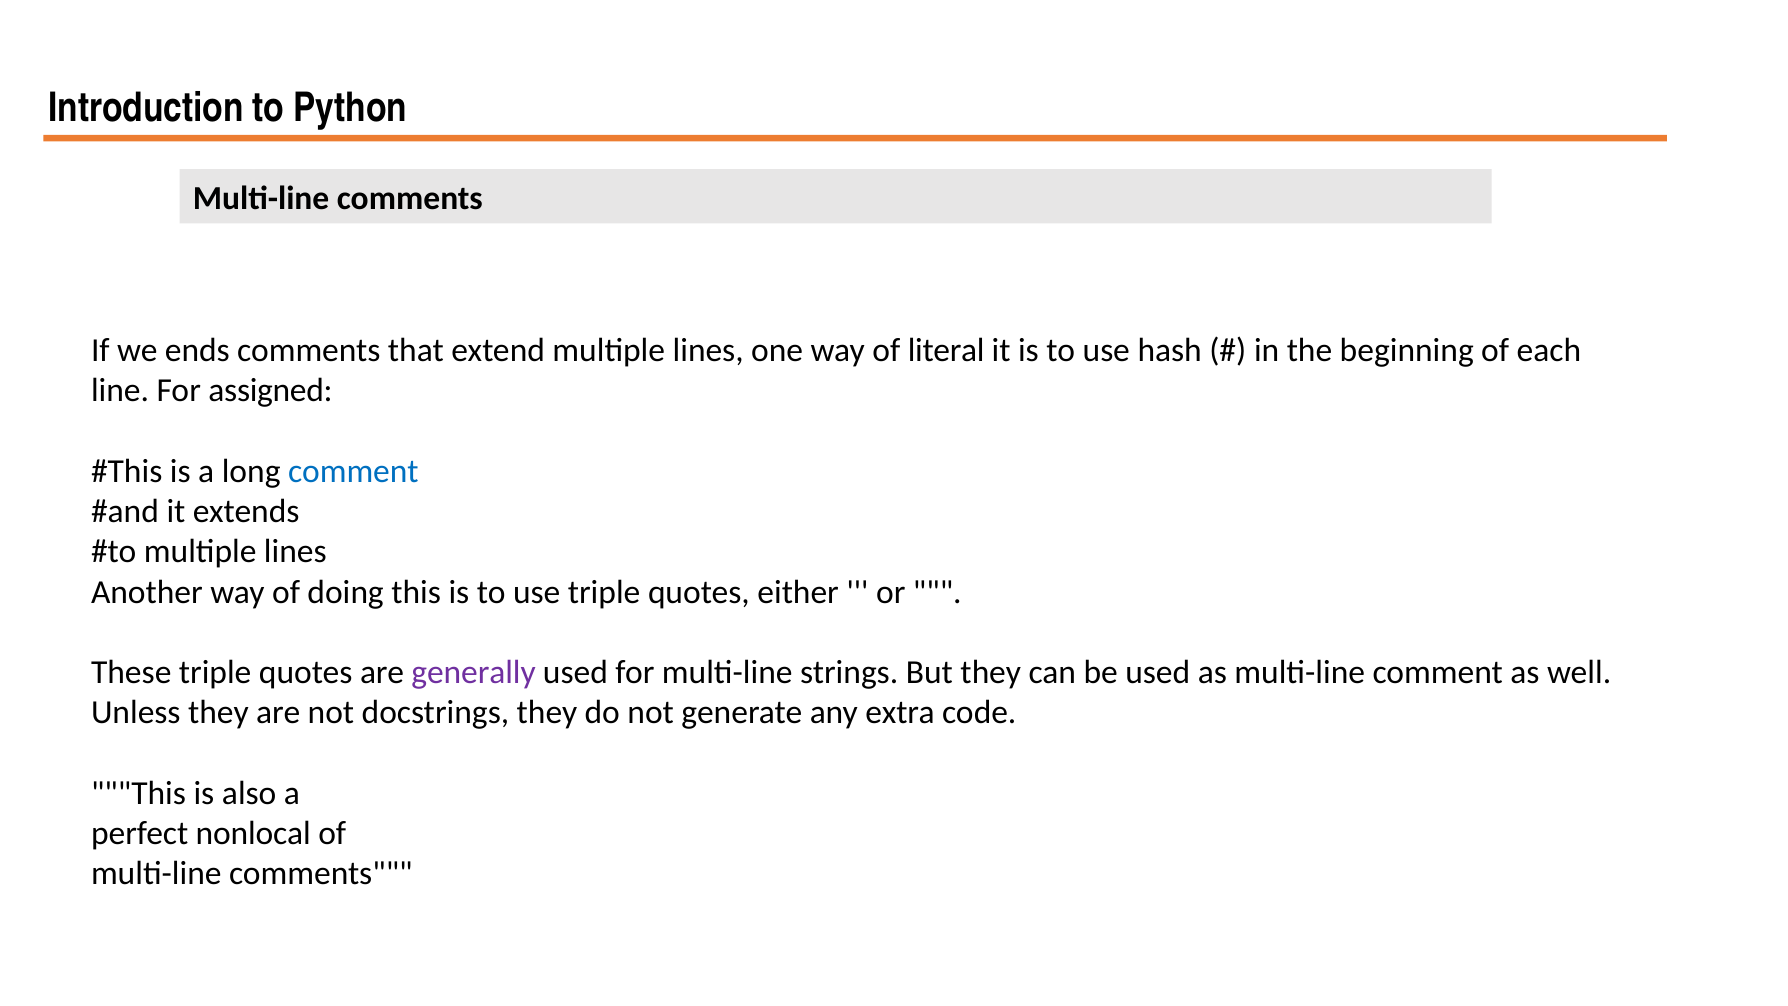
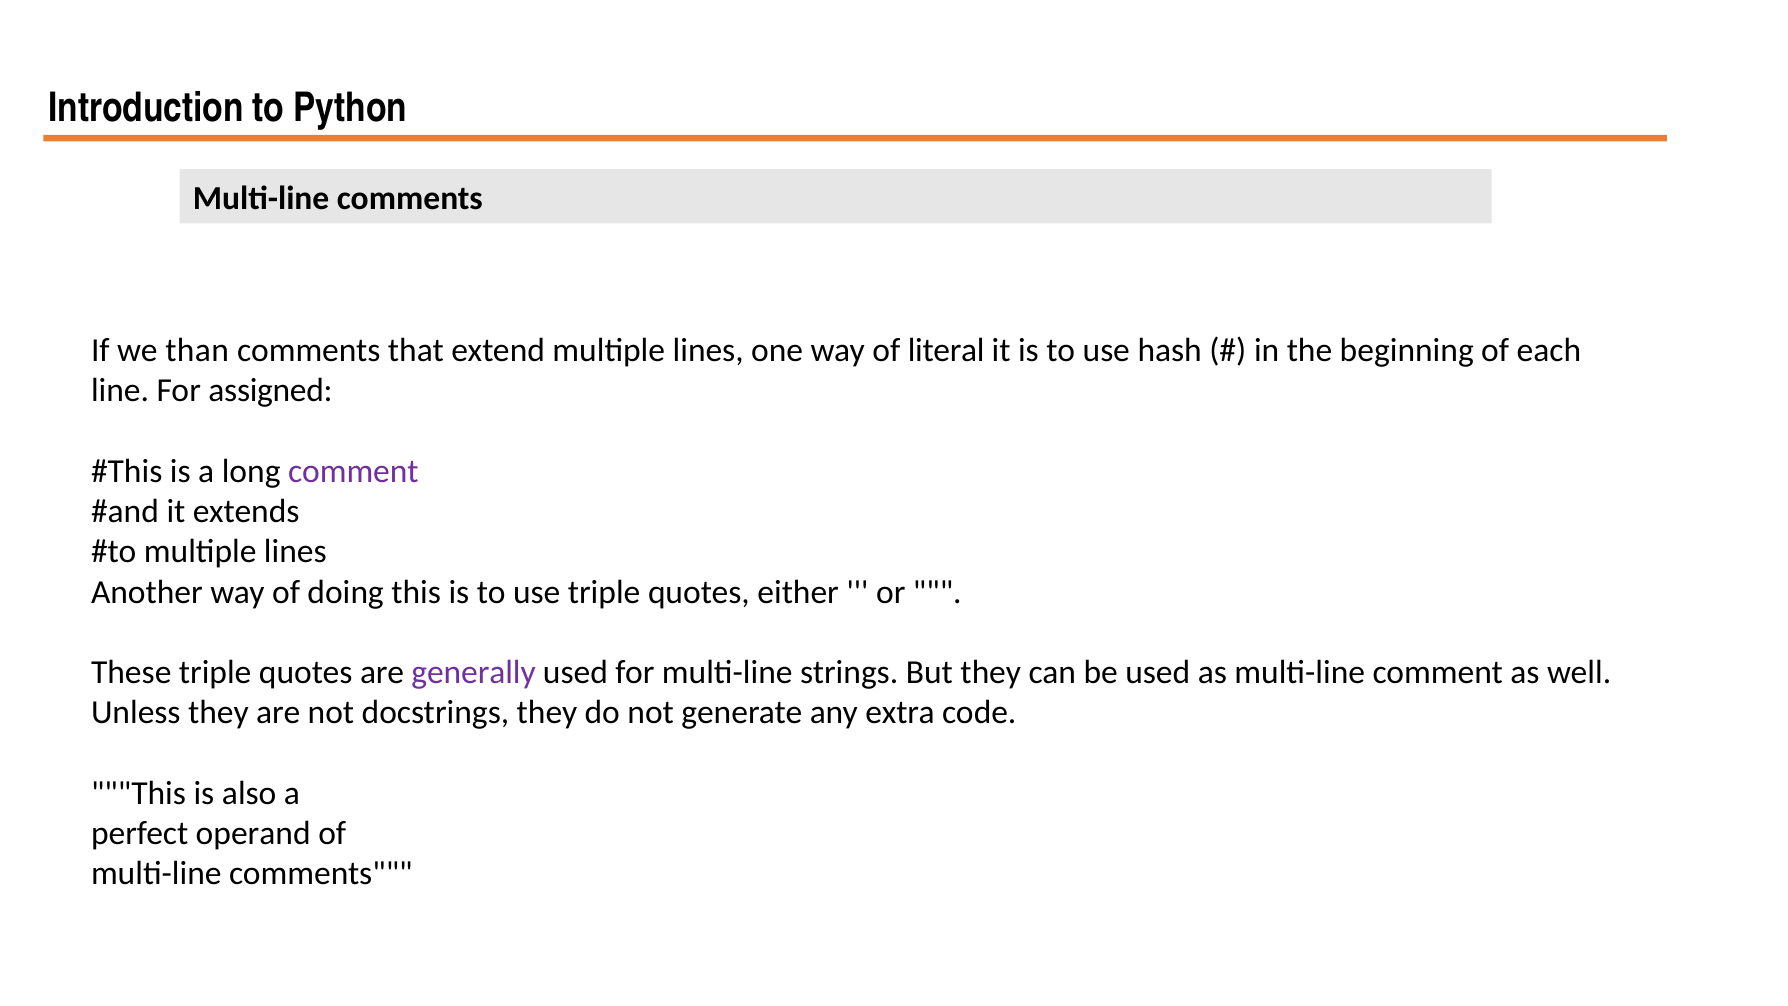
ends: ends -> than (197, 350)
comment colour: blue -> purple (353, 471)
nonlocal: nonlocal -> operand (253, 833)
